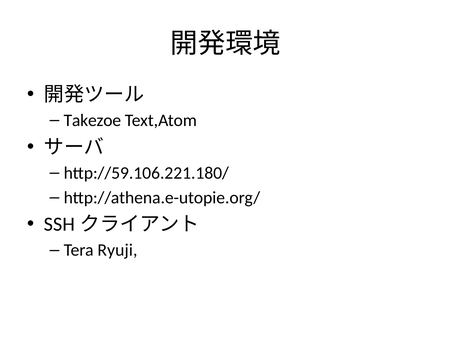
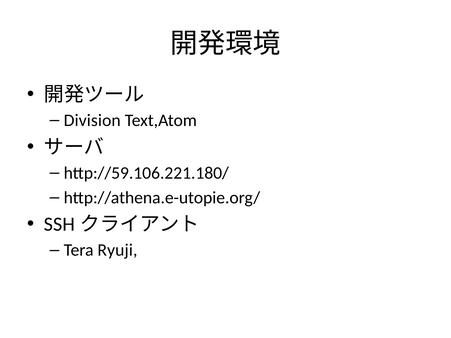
Takezoe: Takezoe -> Division (92, 121)
